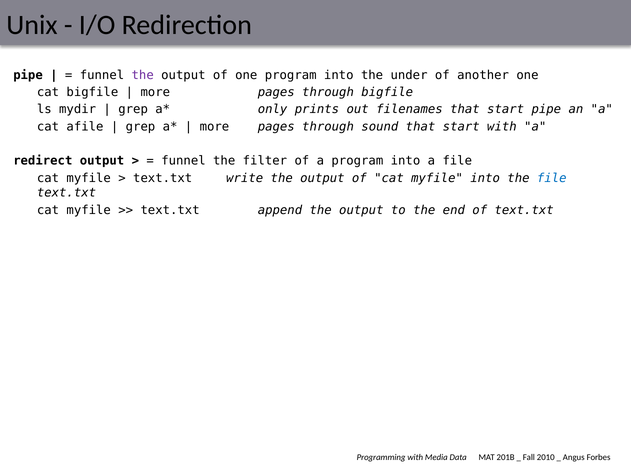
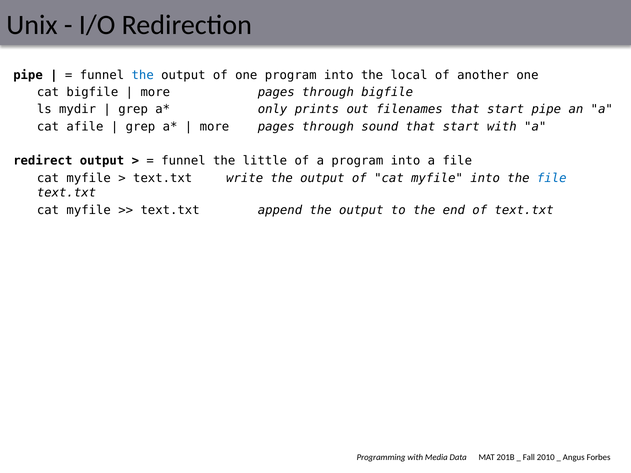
the colour: purple -> blue (143, 75)
under: under -> local (409, 75)
filter: filter -> little (265, 161)
